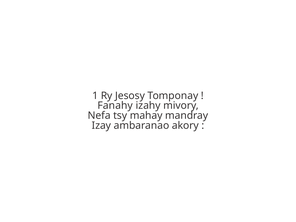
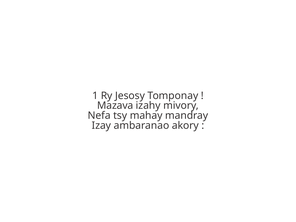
Fanahy: Fanahy -> Mazava (115, 106)
